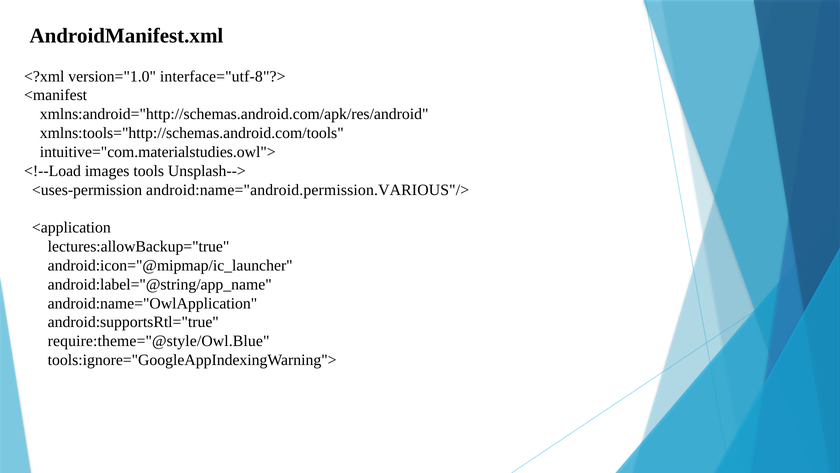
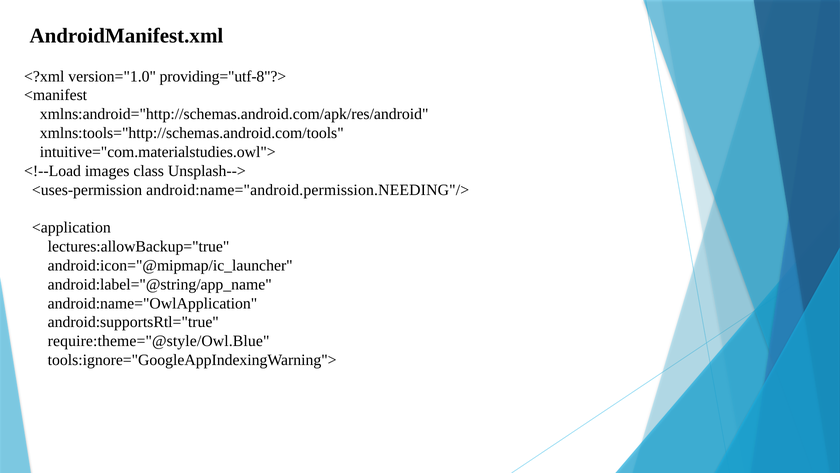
interface="utf-8"?>: interface="utf-8"?> -> providing="utf-8"?> (223, 76)
tools: tools -> class (149, 171)
android:name="android.permission.VARIOUS"/>: android:name="android.permission.VARIOUS"/> -> android:name="android.permission.NEEDING"/> (308, 190)
